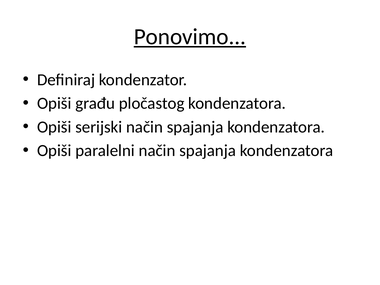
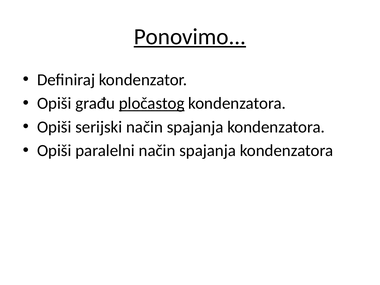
pločastog underline: none -> present (152, 103)
